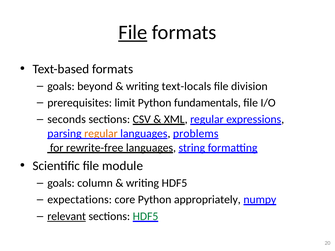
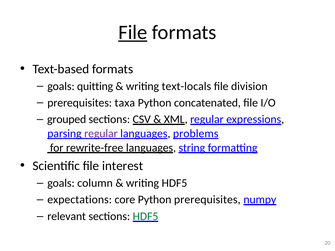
beyond: beyond -> quitting (95, 86)
limit: limit -> taxa (125, 103)
fundamentals: fundamentals -> concatenated (207, 103)
seconds: seconds -> grouped (67, 119)
regular colour: orange -> purple (101, 134)
module: module -> interest (123, 166)
Python appropriately: appropriately -> prerequisites (207, 200)
relevant underline: present -> none (67, 217)
